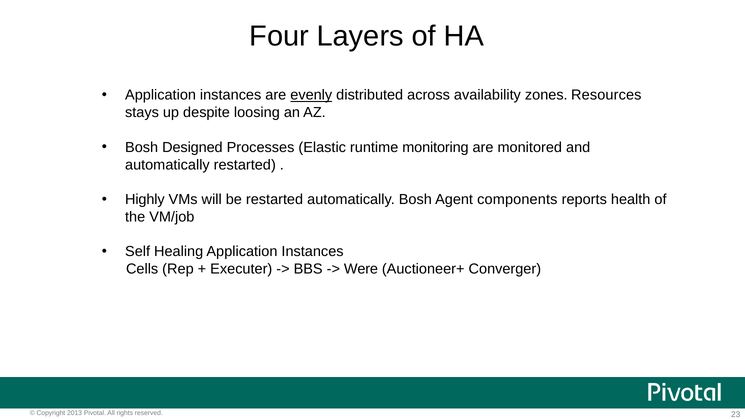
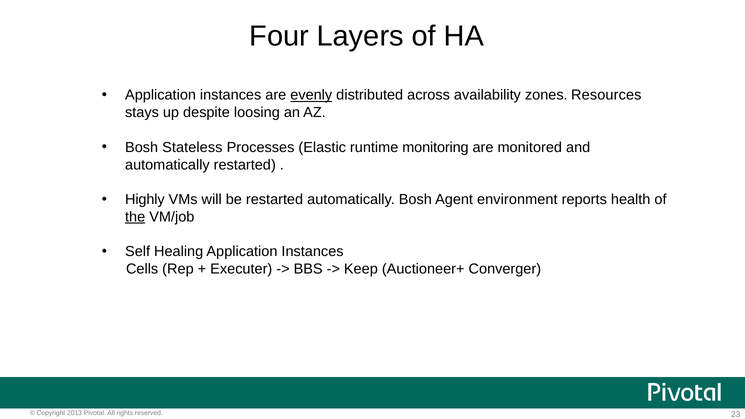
Designed: Designed -> Stateless (192, 147)
components: components -> environment (517, 200)
the underline: none -> present (135, 217)
Were: Were -> Keep (361, 269)
